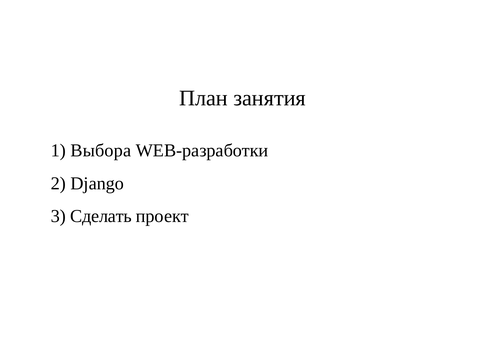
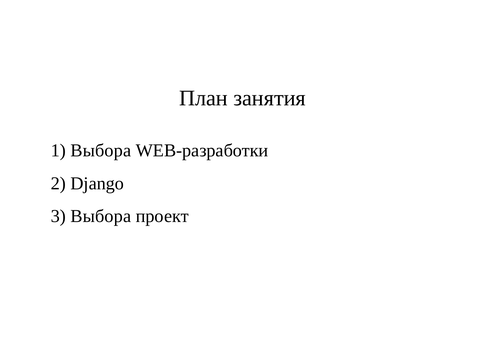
Сделать: Сделать -> Выбора (101, 216)
